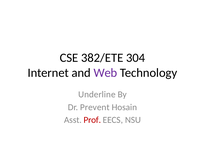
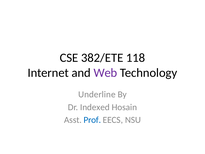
304: 304 -> 118 (136, 58)
Prevent: Prevent -> Indexed (95, 107)
Prof colour: red -> blue (92, 120)
